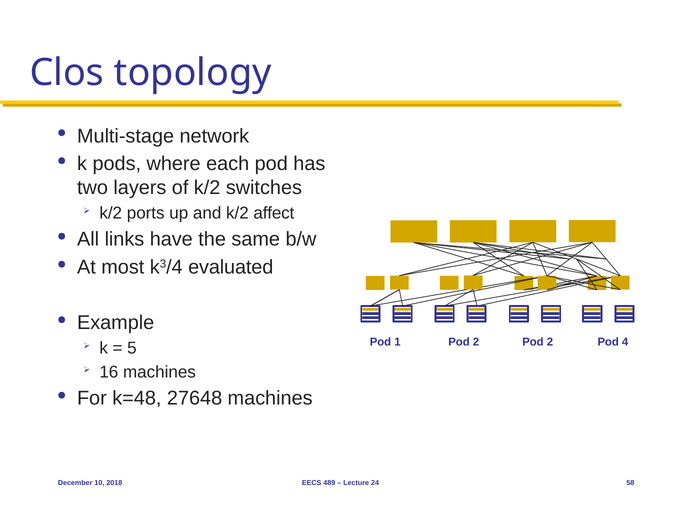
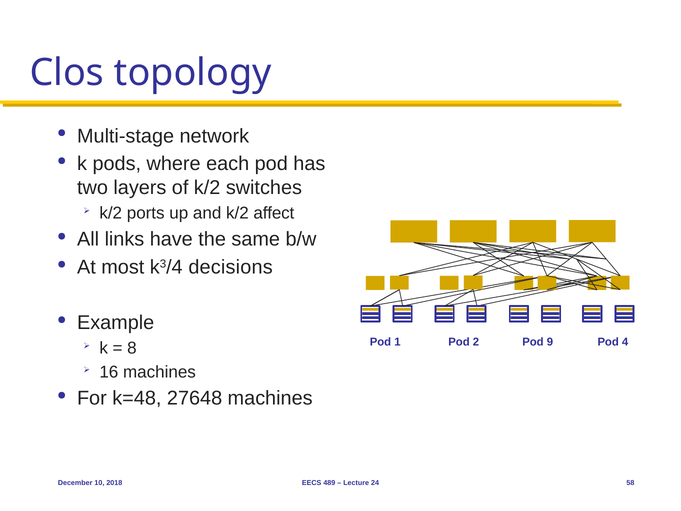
evaluated: evaluated -> decisions (231, 267)
2 Pod 2: 2 -> 9 (550, 342)
5: 5 -> 8 (132, 348)
